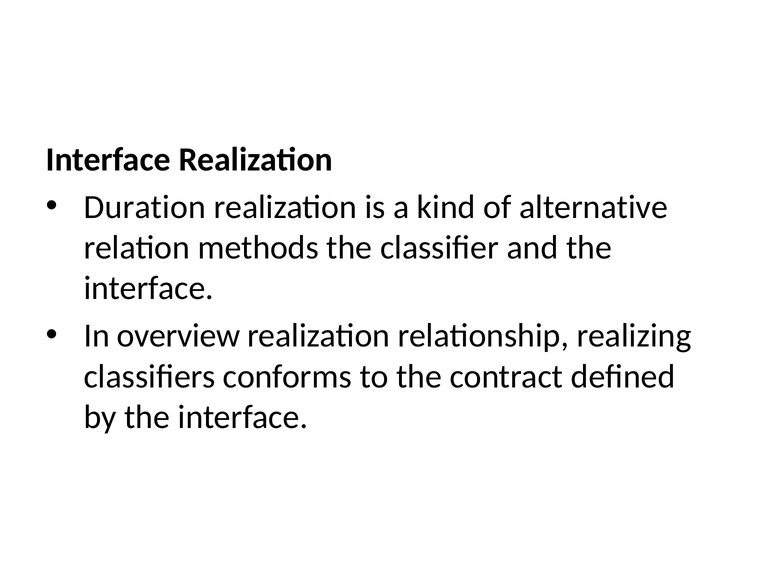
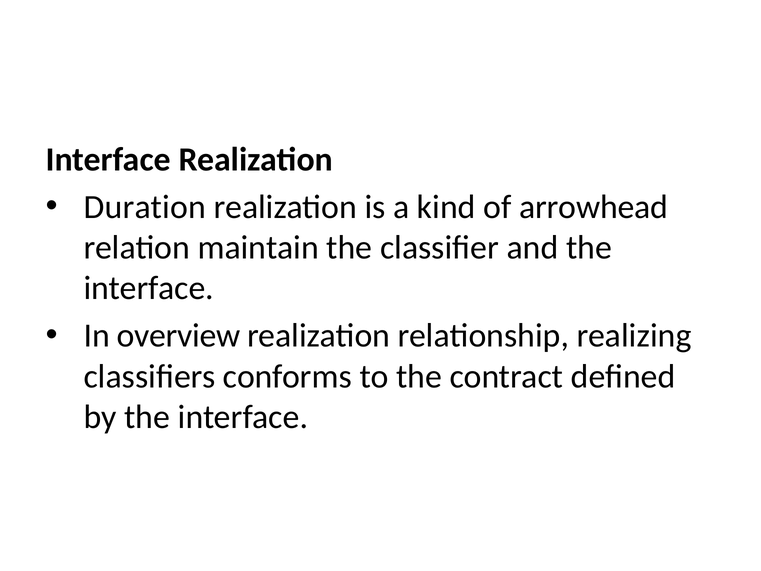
alternative: alternative -> arrowhead (594, 207)
methods: methods -> maintain (258, 248)
